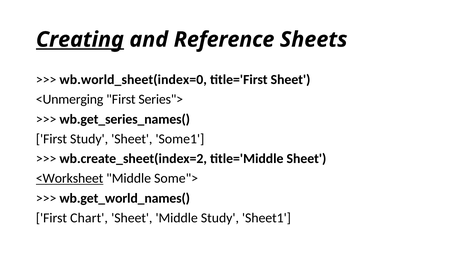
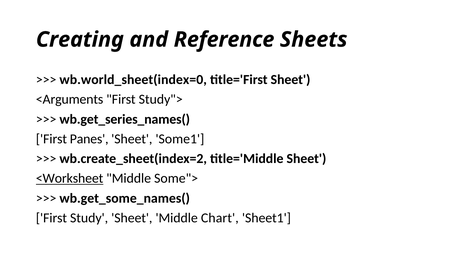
Creating underline: present -> none (80, 40)
<Unmerging: <Unmerging -> <Arguments (70, 99)
Series">: Series"> -> Study"> (161, 99)
First Study: Study -> Panes (89, 139)
wb.get_world_names(: wb.get_world_names( -> wb.get_some_names( (125, 198)
Chart: Chart -> Study (89, 218)
Middle Study: Study -> Chart (220, 218)
